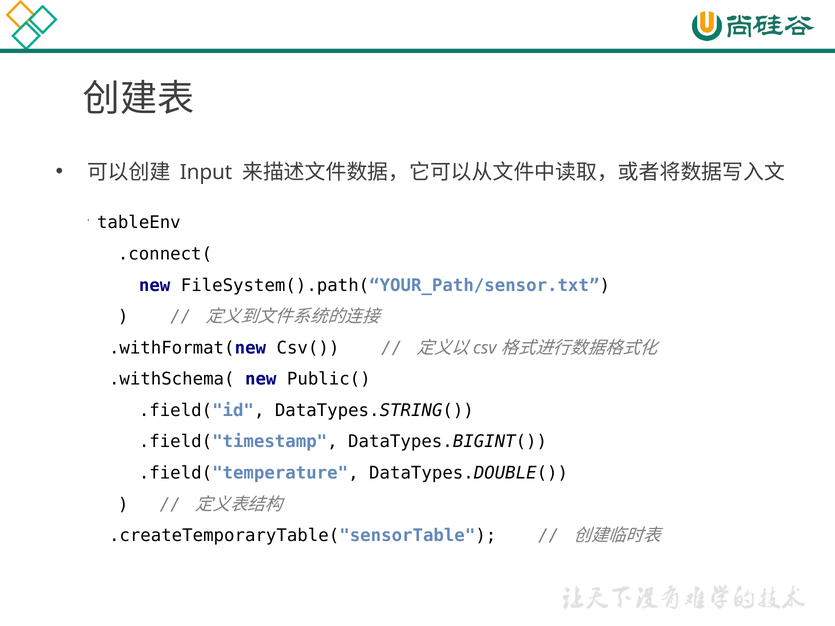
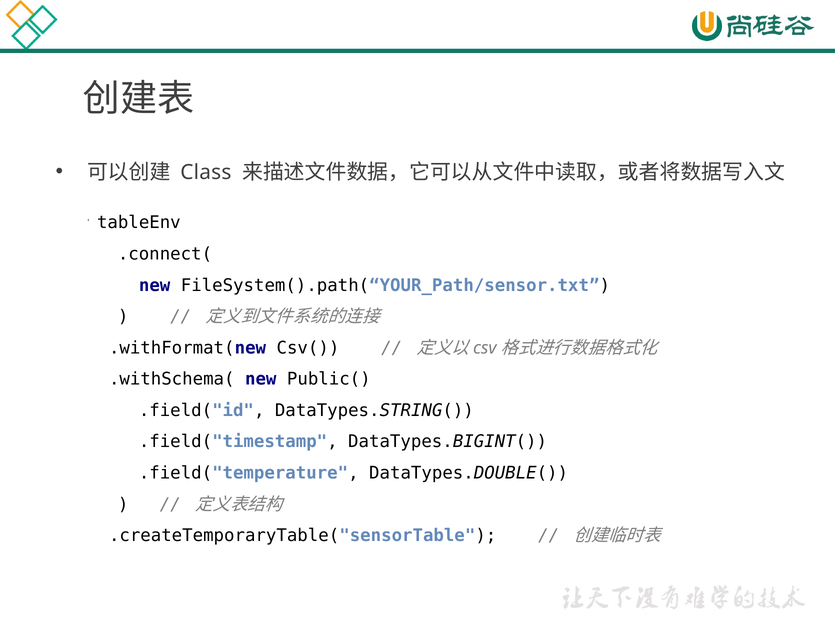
Input: Input -> Class (206, 172)
